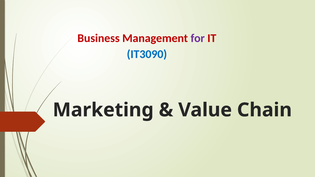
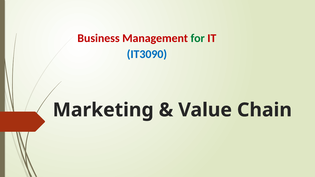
for colour: purple -> green (198, 38)
